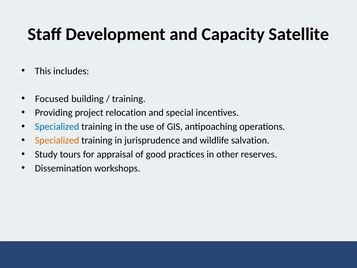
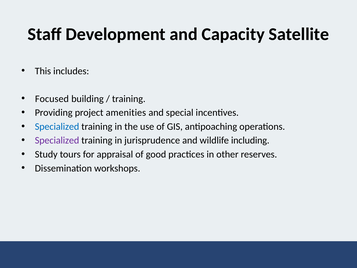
relocation: relocation -> amenities (126, 113)
Specialized colour: orange -> purple (57, 140)
salvation: salvation -> including (250, 140)
